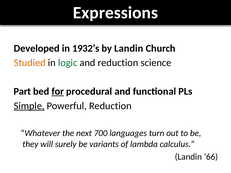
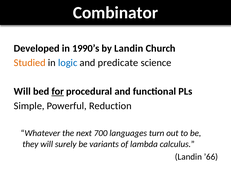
Expressions: Expressions -> Combinator (115, 13)
1932’s: 1932’s -> 1990’s (86, 48)
logic colour: green -> blue (68, 63)
and reduction: reduction -> predicate (118, 63)
Part: Part -> Will (22, 92)
Simple underline: present -> none (29, 106)
